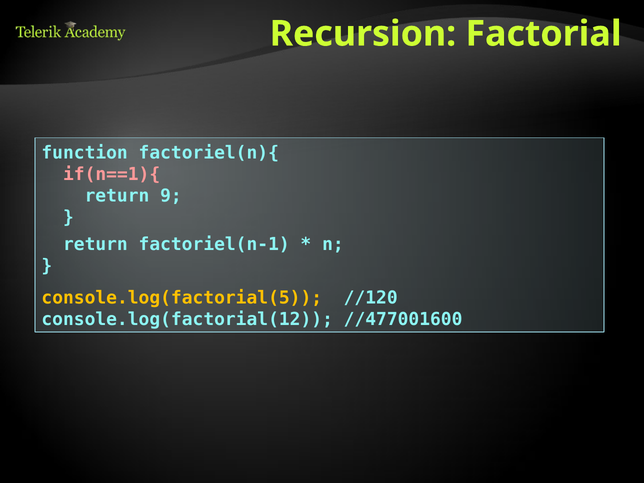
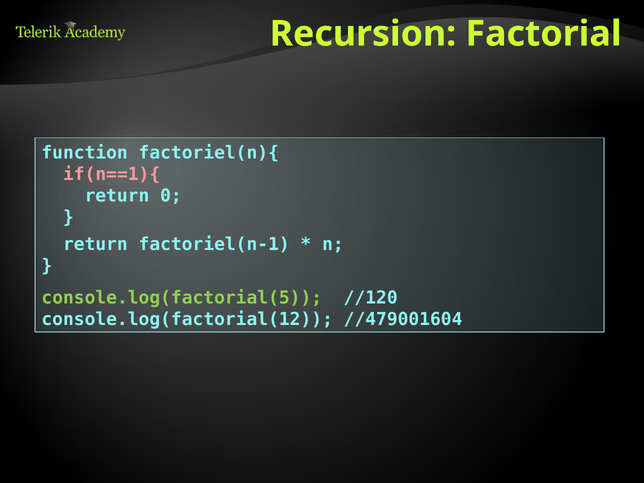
9: 9 -> 0 (171, 196)
console.log(factorial(5 colour: yellow -> light green (182, 298)
//477001600: //477001600 -> //479001604 (403, 319)
